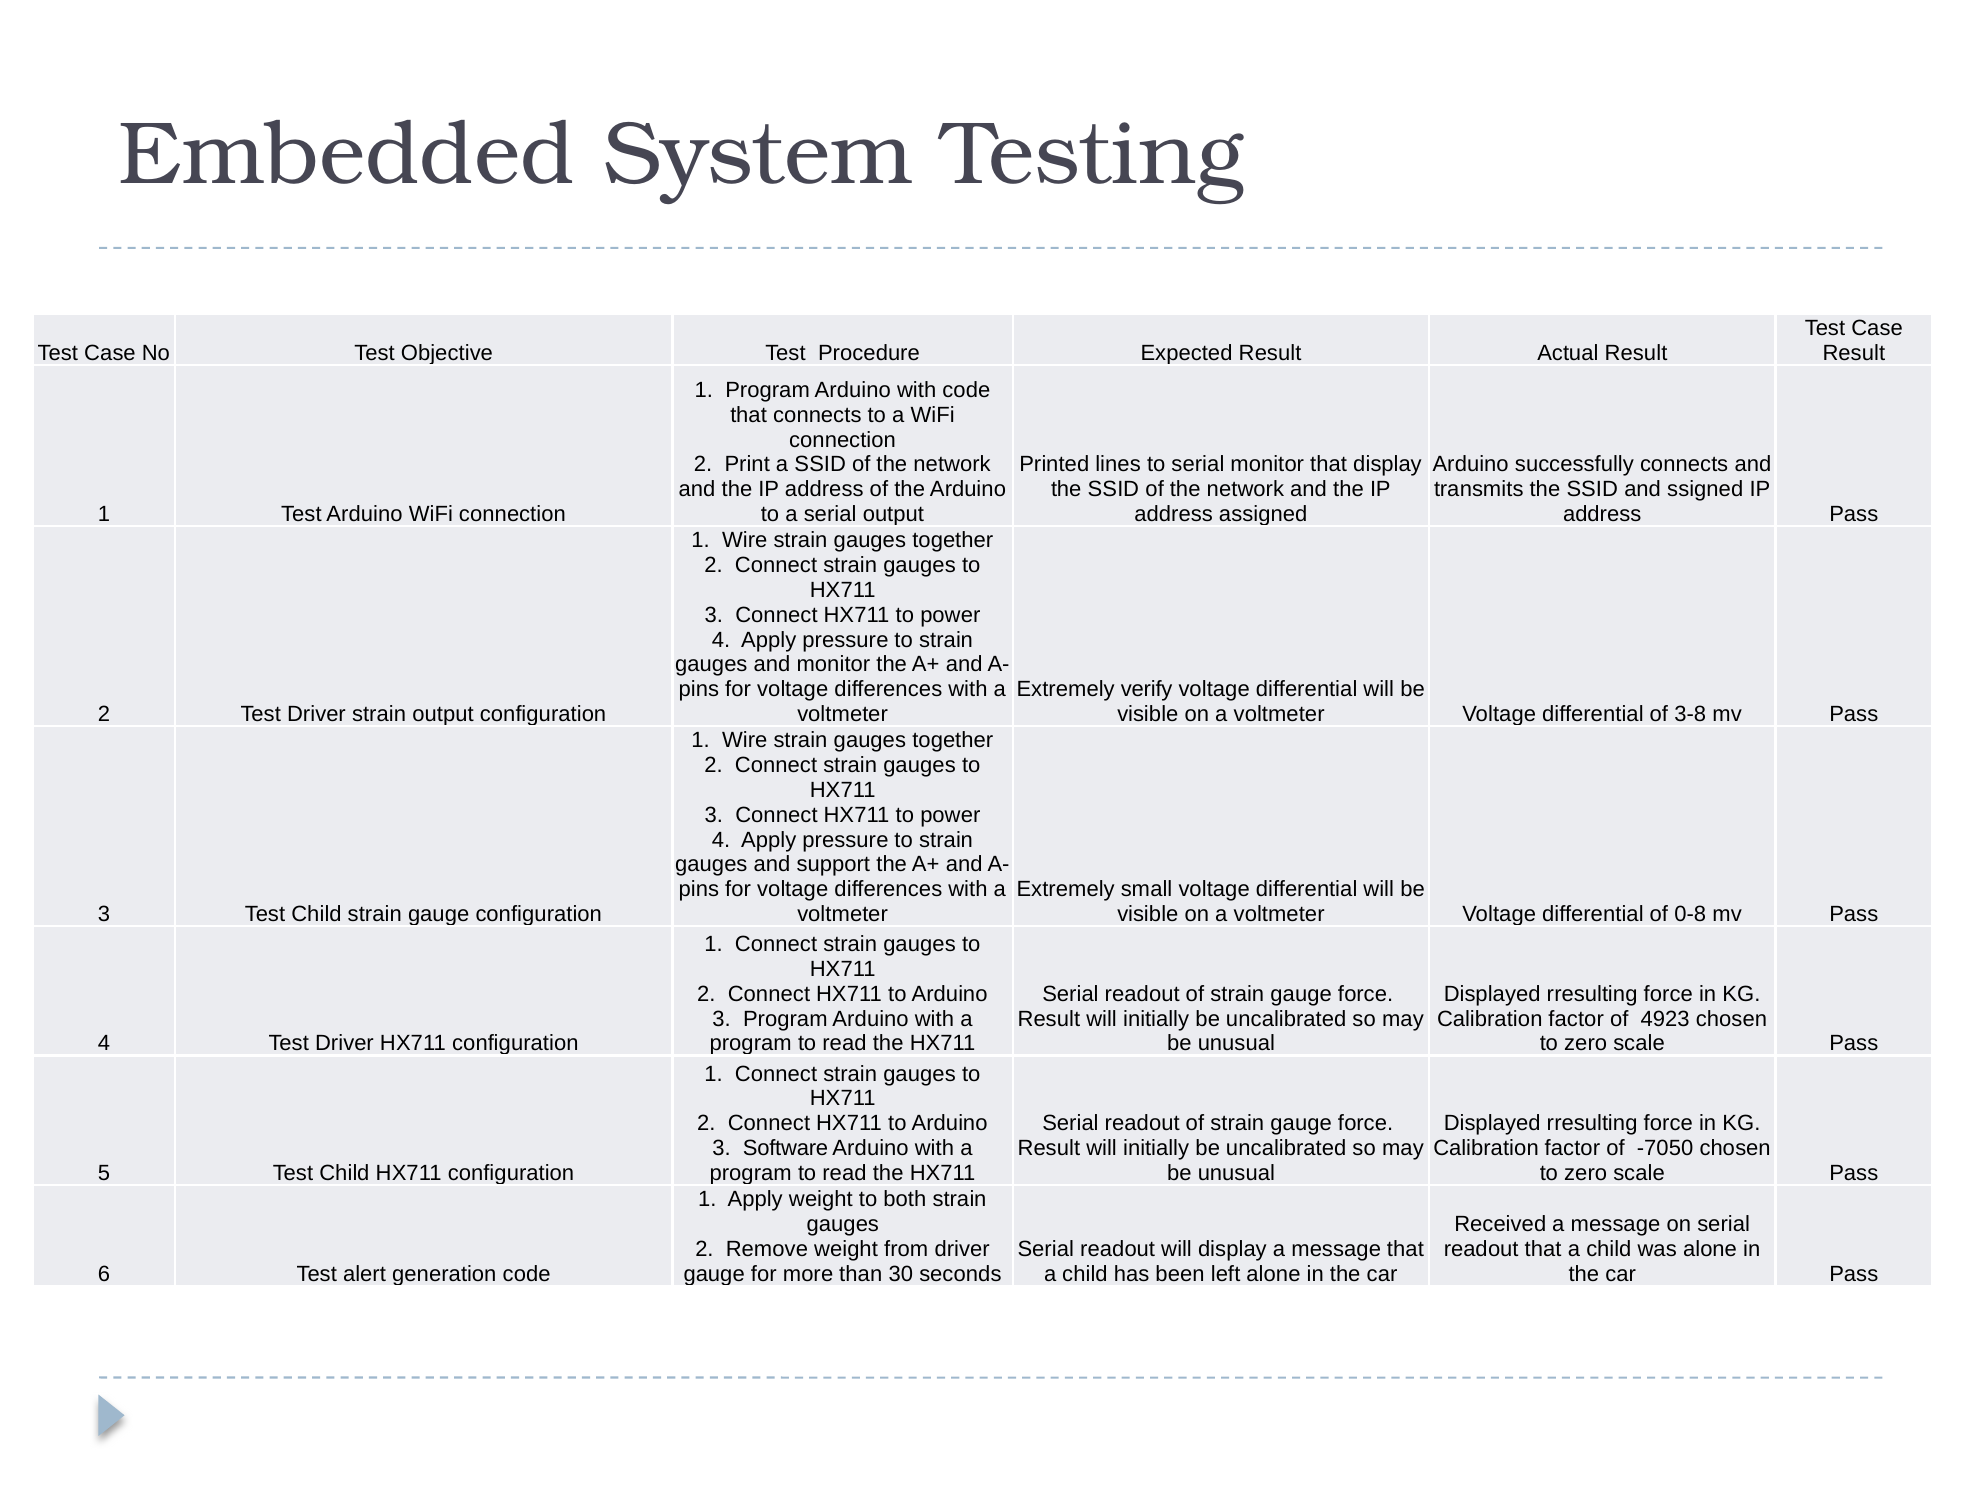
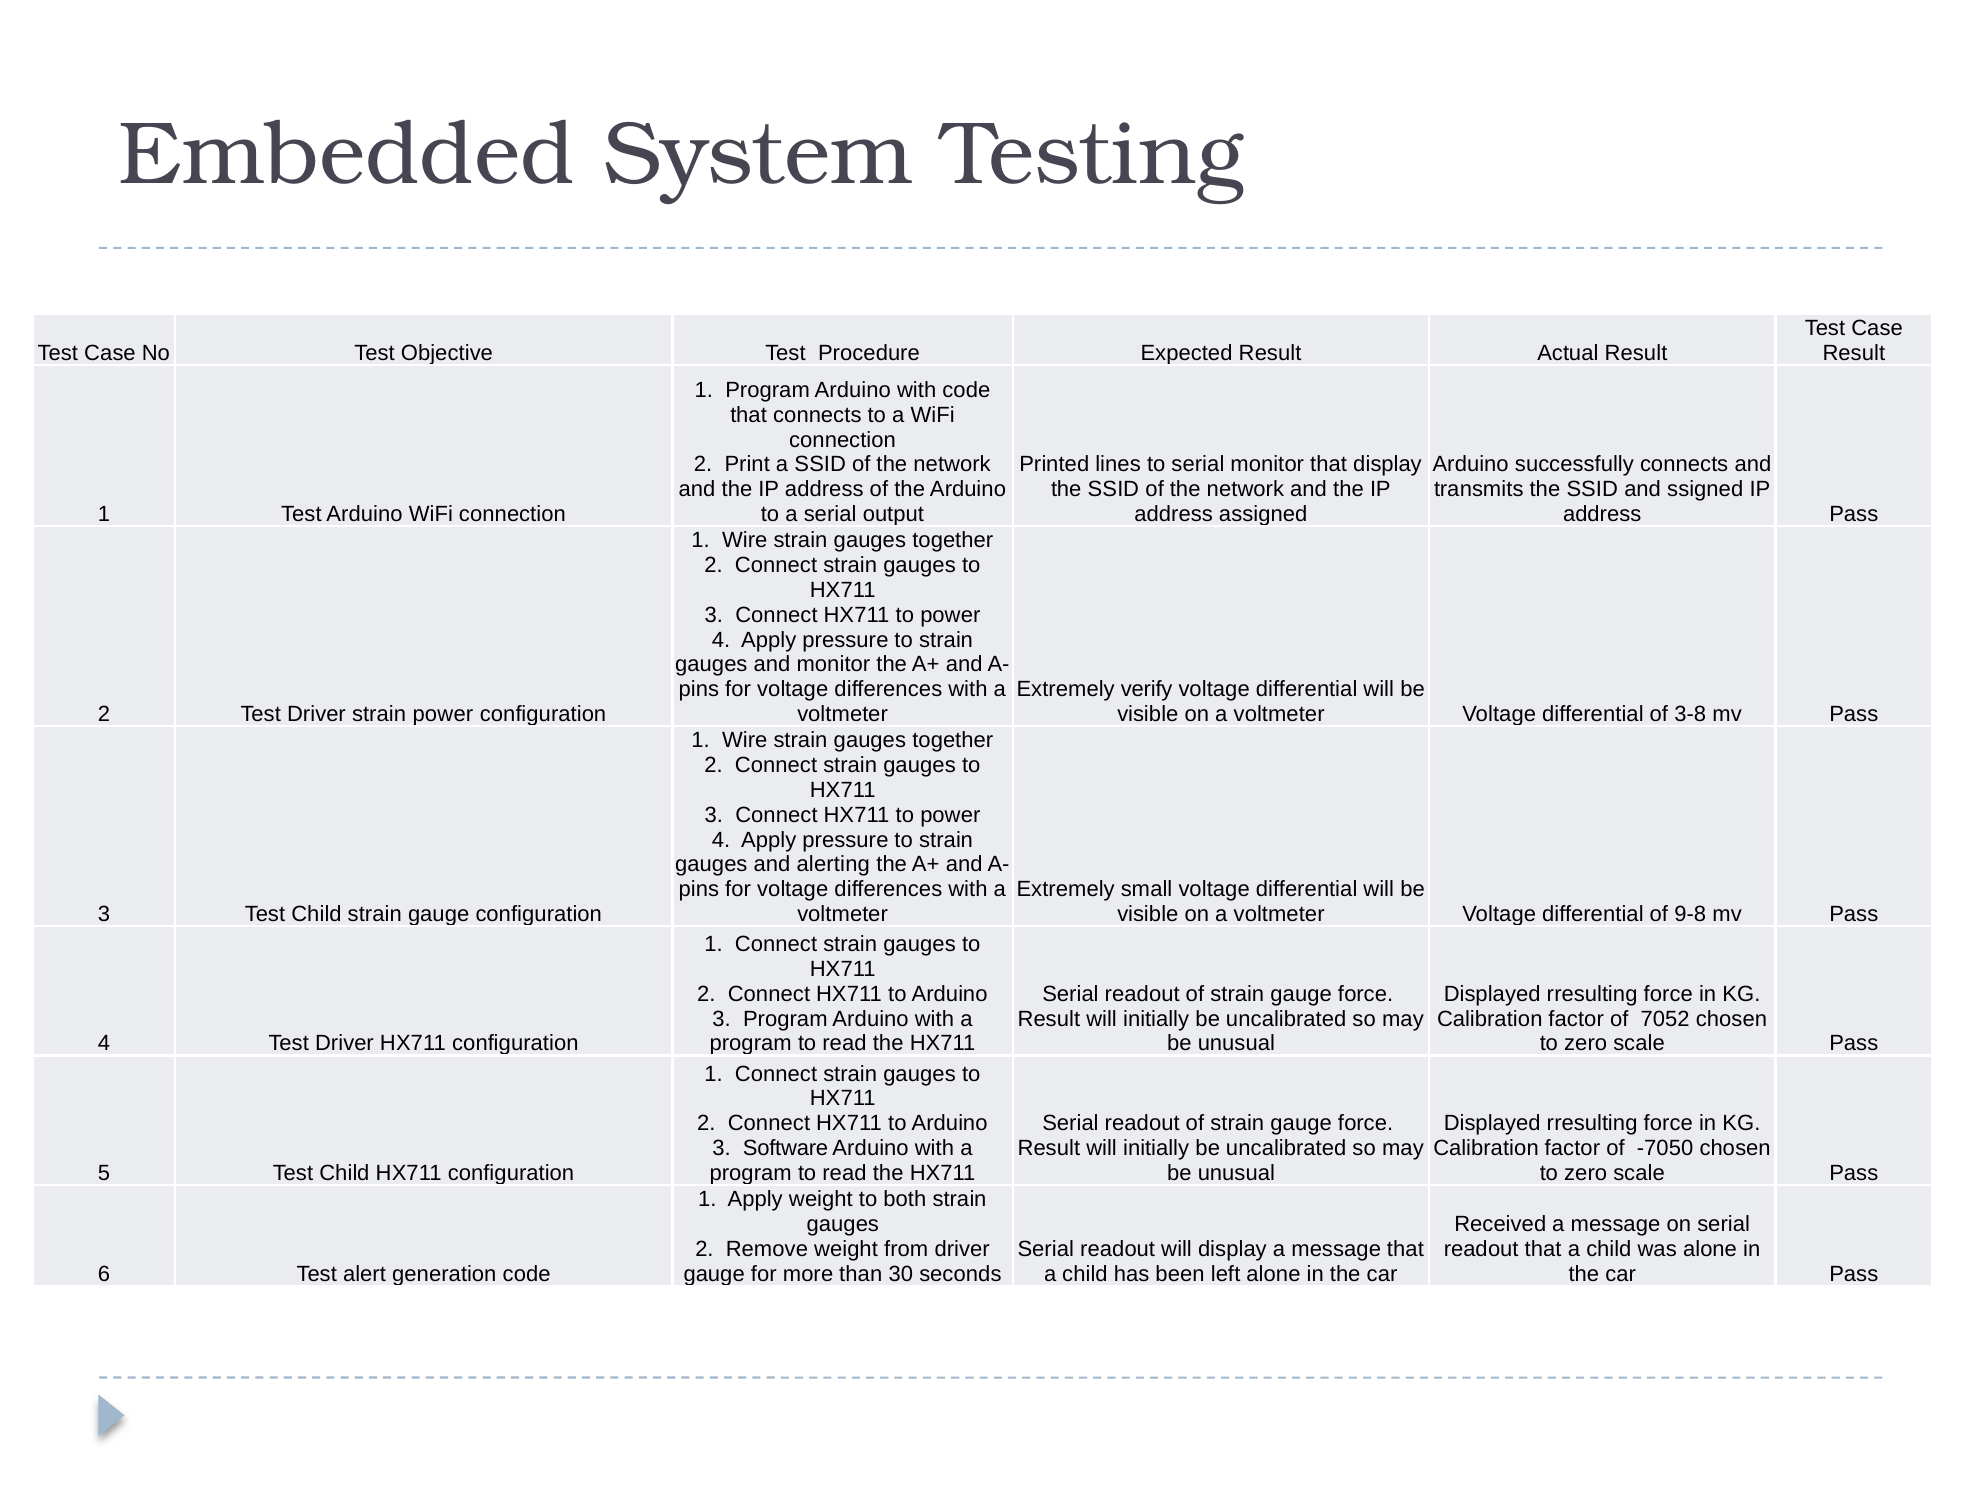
strain output: output -> power (443, 714)
support: support -> alerting (833, 864)
0-8: 0-8 -> 9-8 (1690, 914)
4923: 4923 -> 7052 (1665, 1019)
